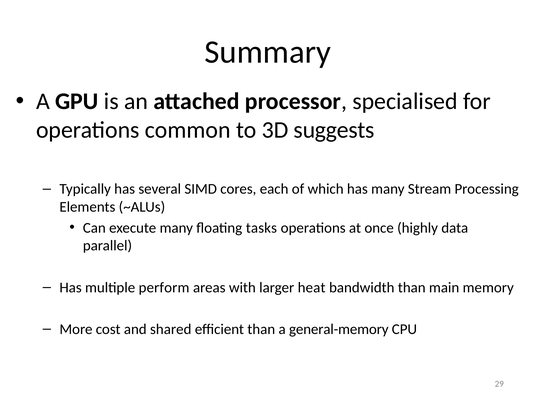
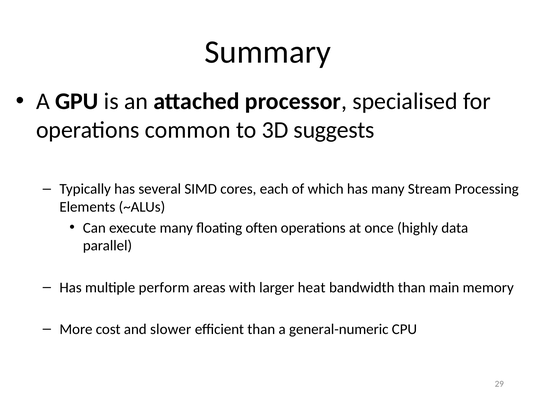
tasks: tasks -> often (262, 228)
shared: shared -> slower (171, 329)
general-memory: general-memory -> general-numeric (339, 329)
